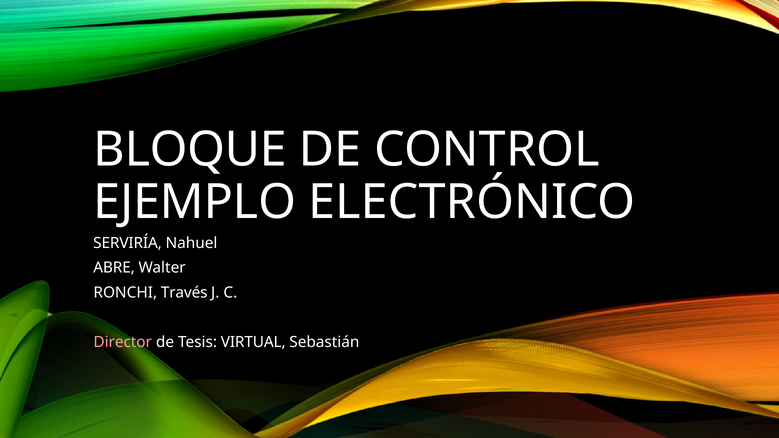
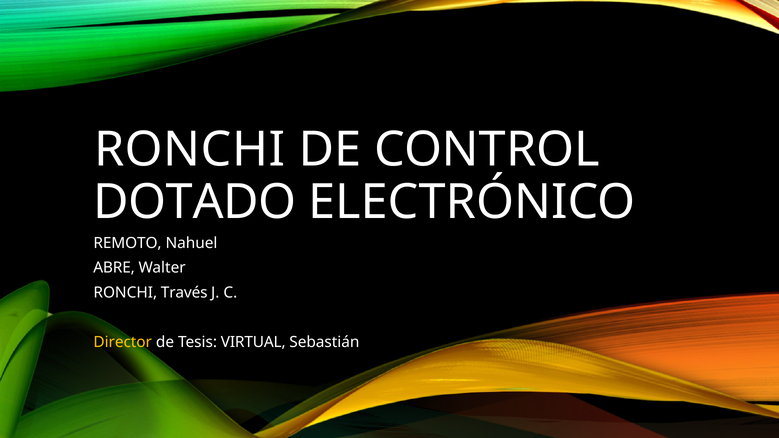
BLOQUE: BLOQUE -> RONCHI (190, 150)
EJEMPLO: EJEMPLO -> DOTADO (195, 202)
SERVIRÍA: SERVIRÍA -> REMOTO (128, 243)
Director colour: pink -> yellow (123, 342)
